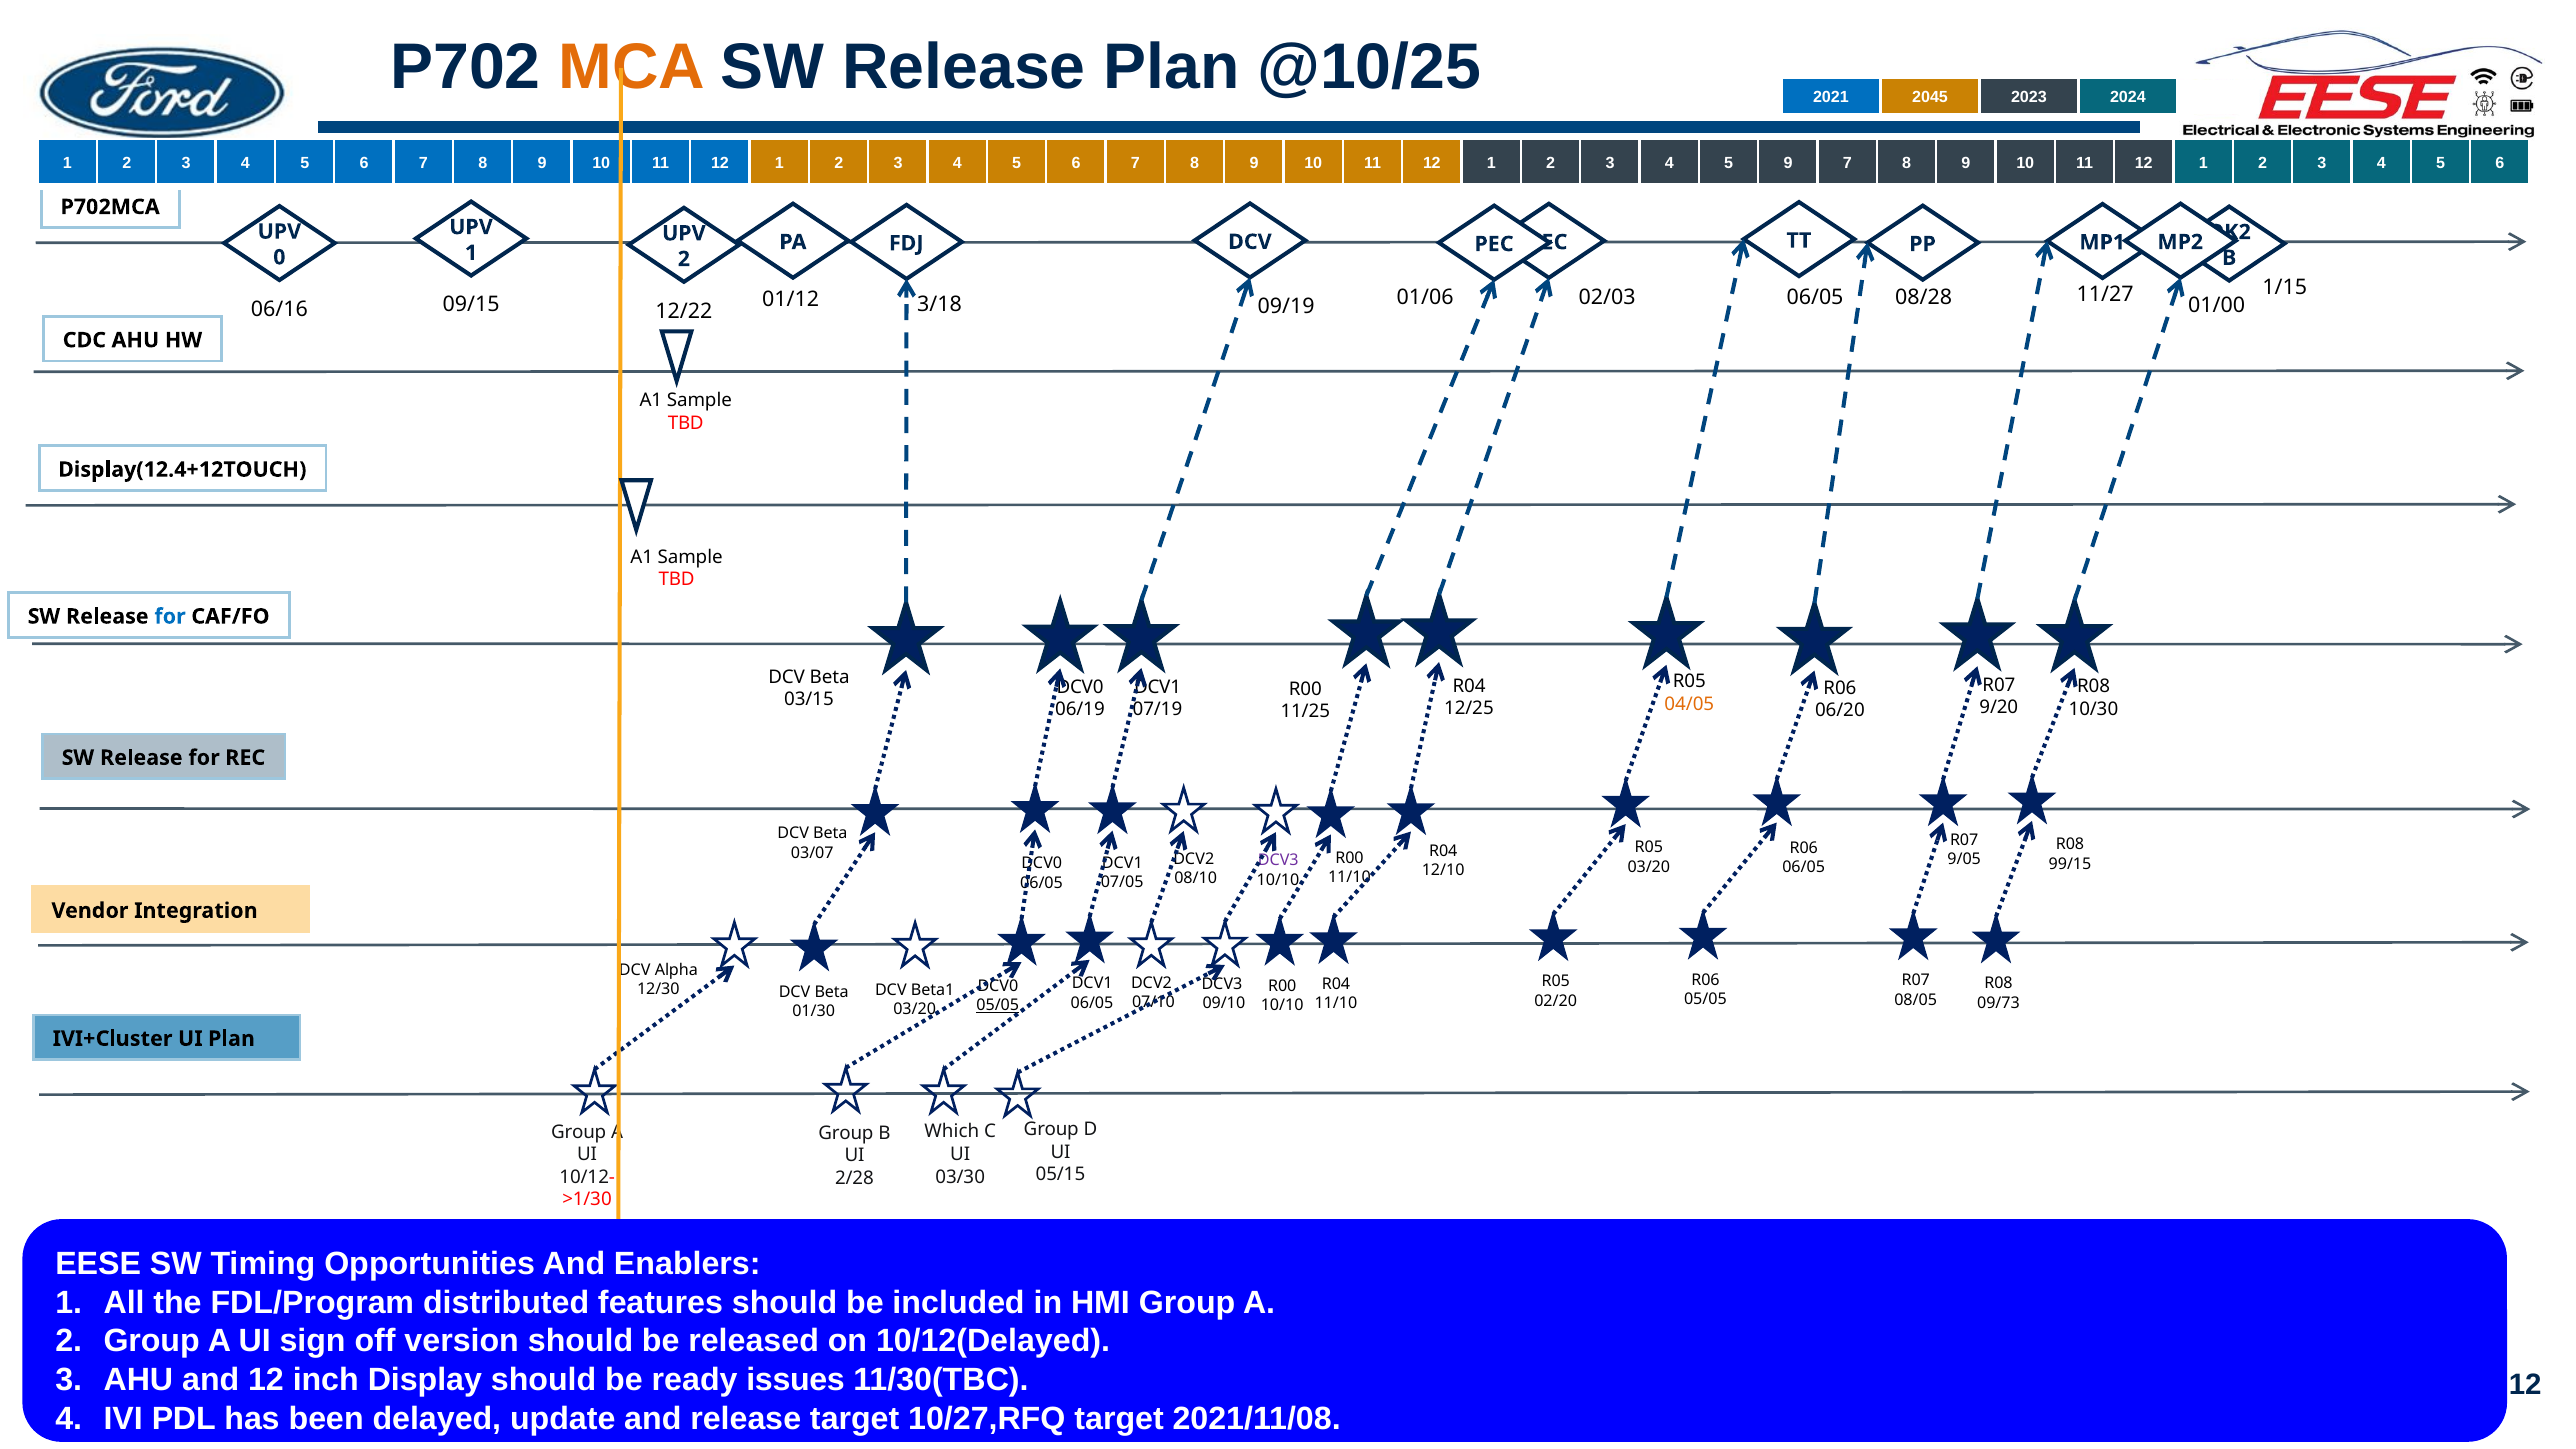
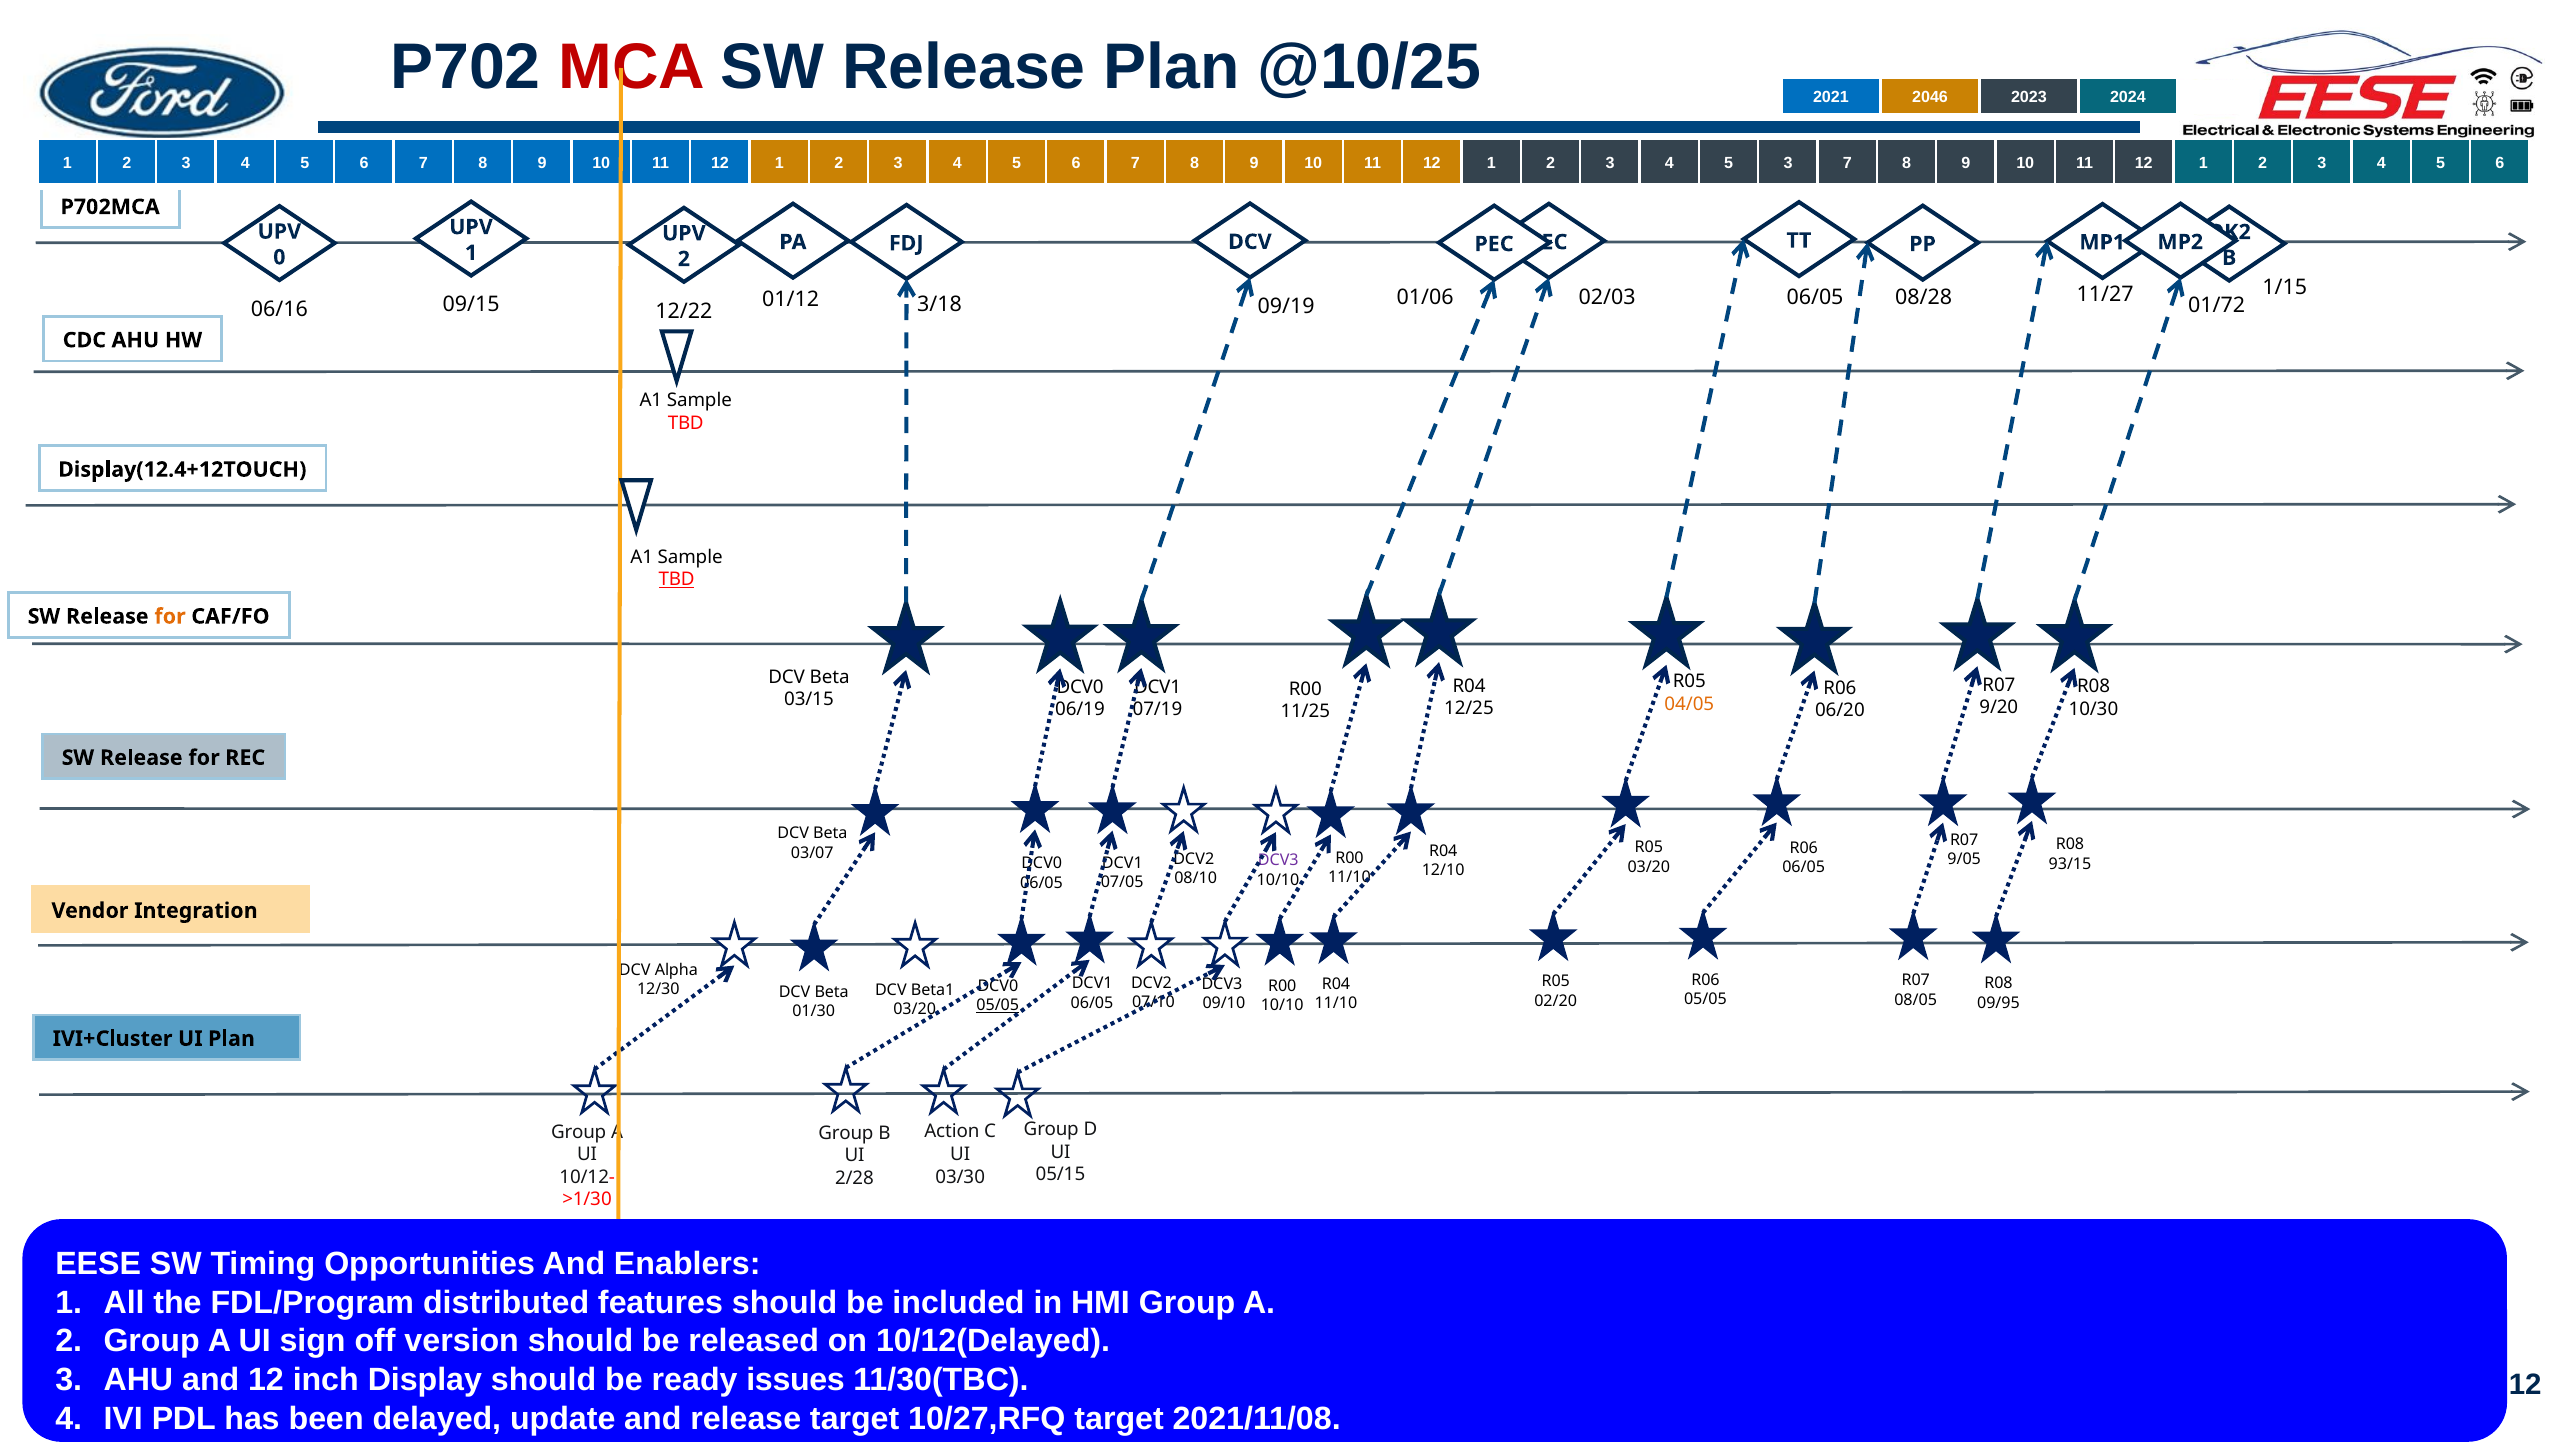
MCA colour: orange -> red (632, 68)
2045: 2045 -> 2046 (1930, 97)
5 9: 9 -> 3 (1788, 163)
01/00: 01/00 -> 01/72 (2217, 305)
TBD underline: none -> present (677, 580)
for colour: blue -> orange (170, 616)
99/15: 99/15 -> 93/15 (2070, 864)
09/73: 09/73 -> 09/95 (1998, 1003)
Which: Which -> Action (952, 1132)
